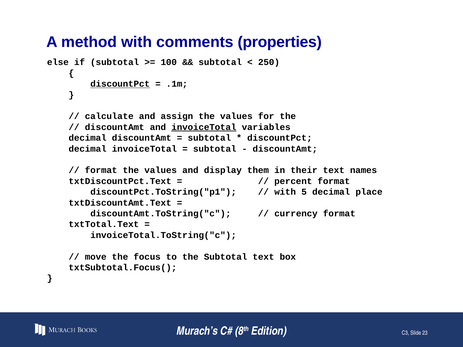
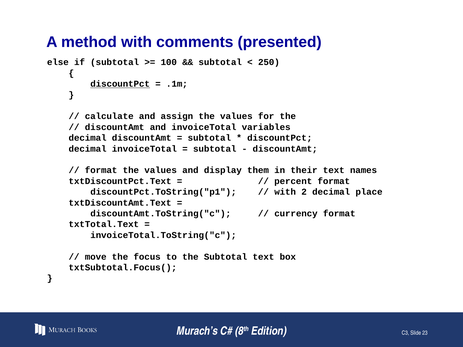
properties: properties -> presented (280, 42)
invoiceTotal underline: present -> none (204, 127)
5: 5 -> 2 (304, 192)
